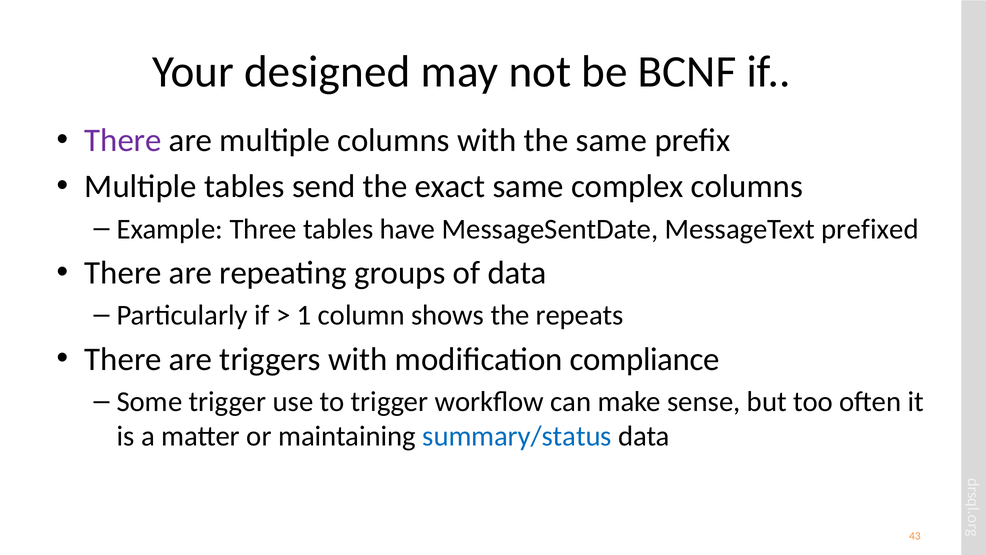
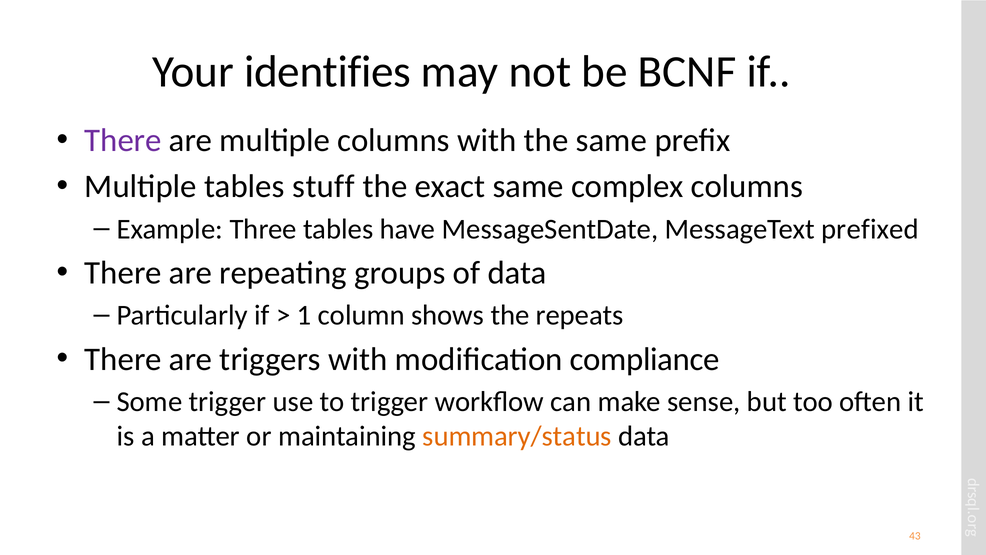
designed: designed -> identifies (328, 72)
send: send -> stuff (324, 186)
summary/status colour: blue -> orange (517, 436)
